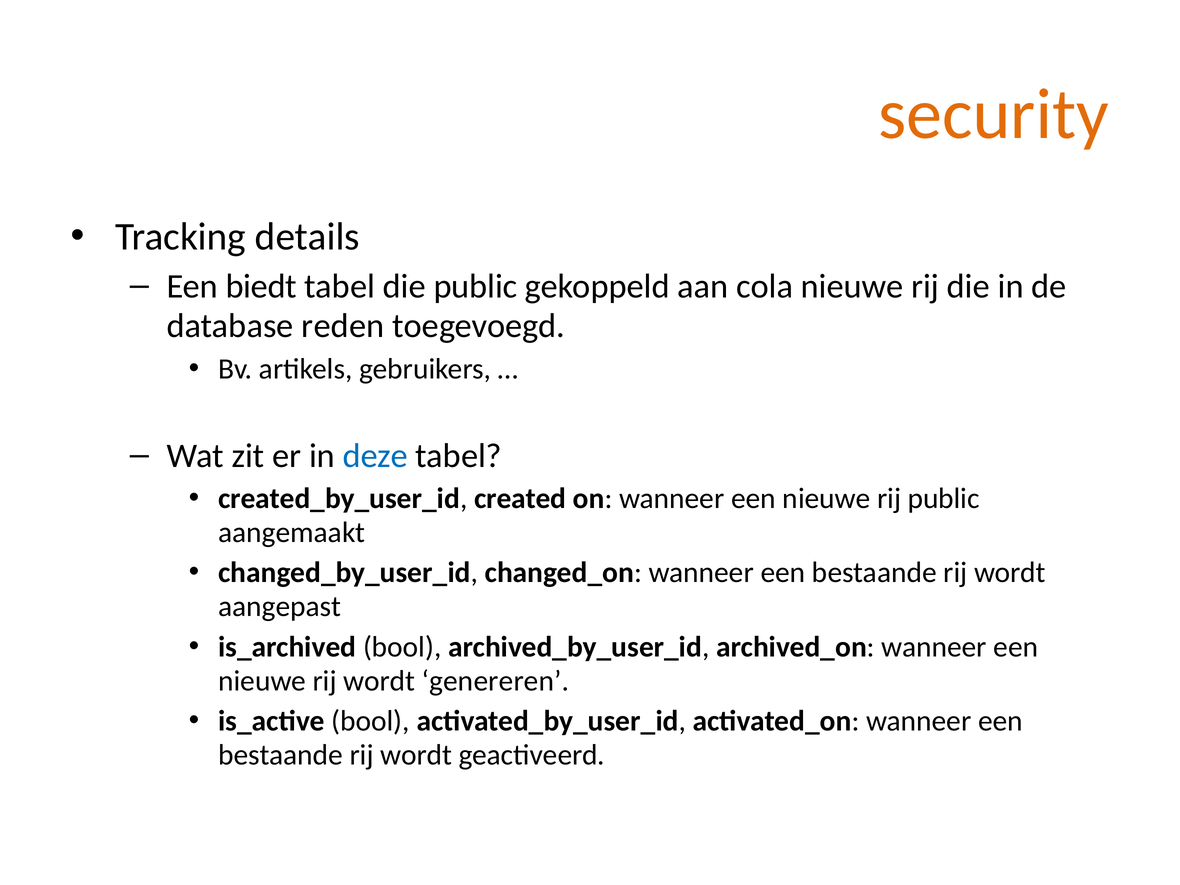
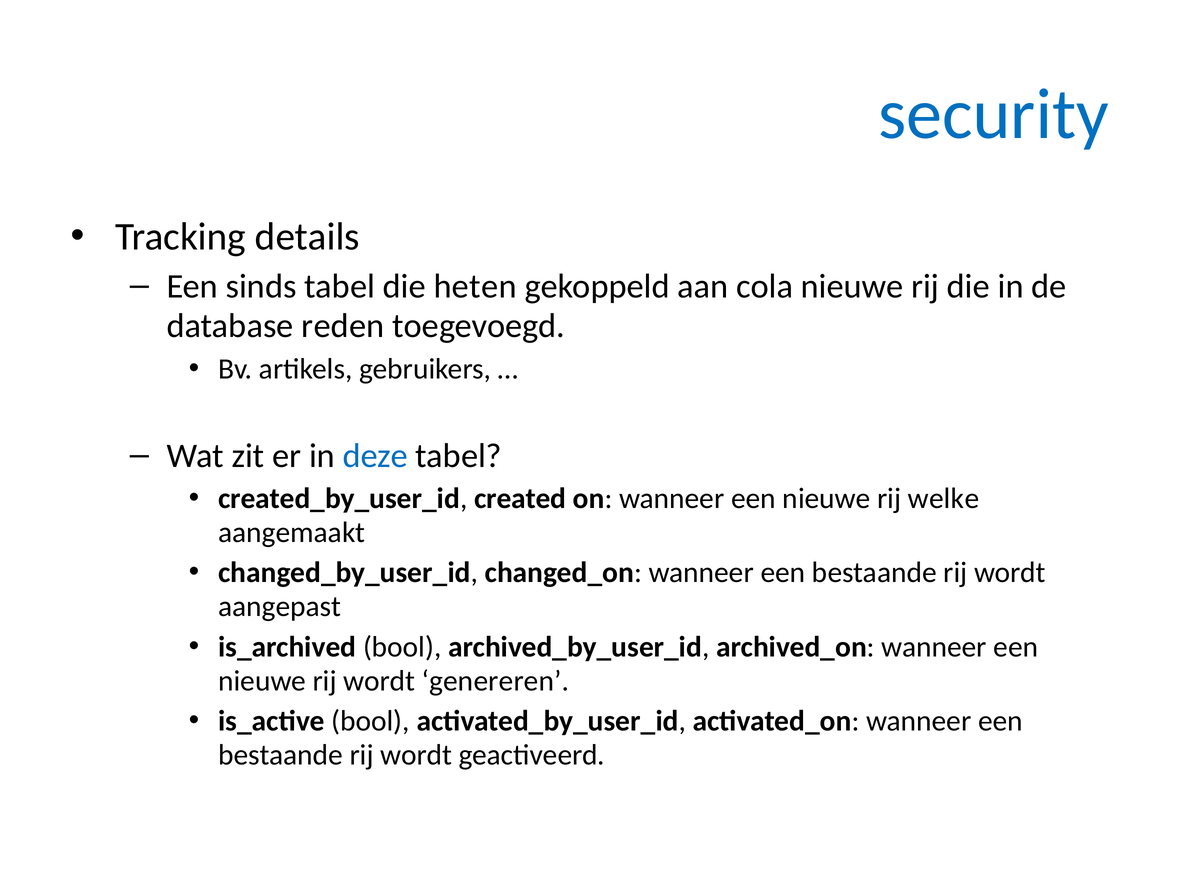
security colour: orange -> blue (993, 114)
biedt: biedt -> sinds (261, 286)
die public: public -> heten (475, 286)
rij public: public -> welke (943, 499)
